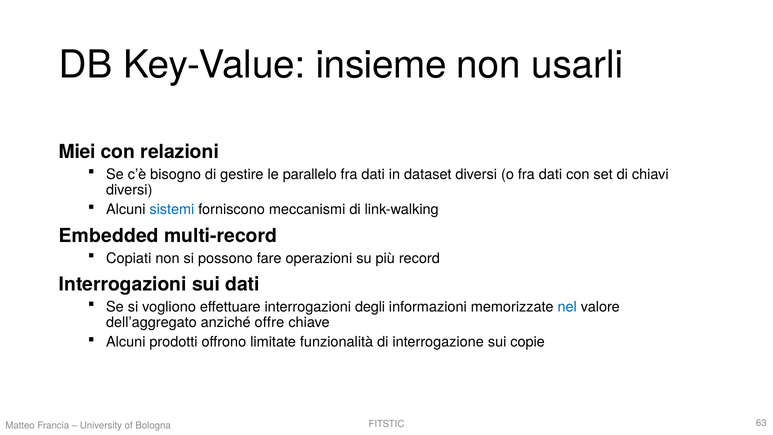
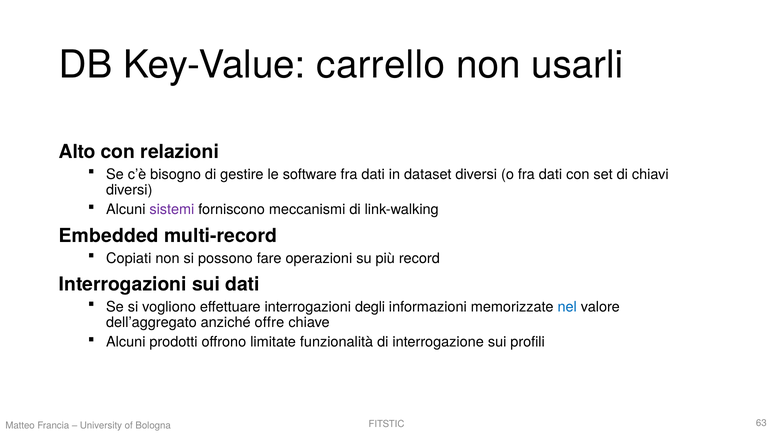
insieme: insieme -> carrello (381, 65)
Miei: Miei -> Alto (77, 152)
parallelo: parallelo -> software (310, 174)
sistemi colour: blue -> purple (172, 210)
copie: copie -> profili (528, 342)
